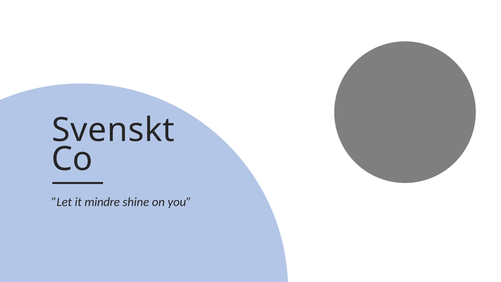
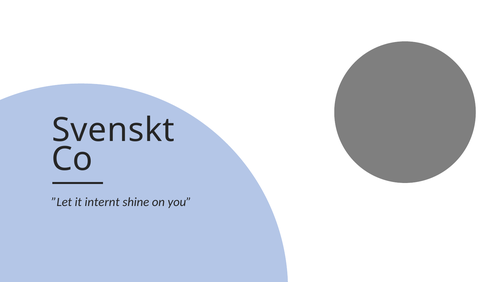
mindre: mindre -> internt (102, 202)
